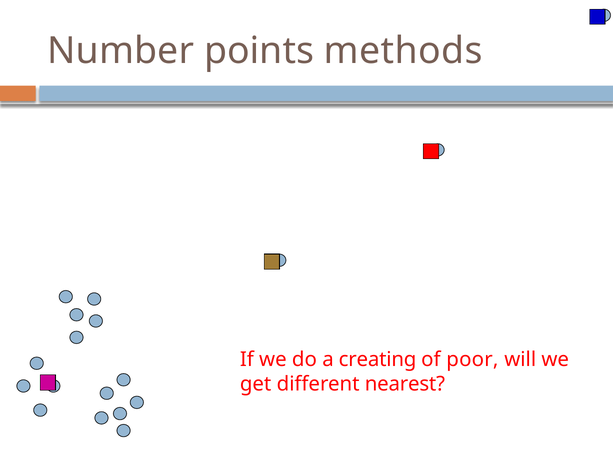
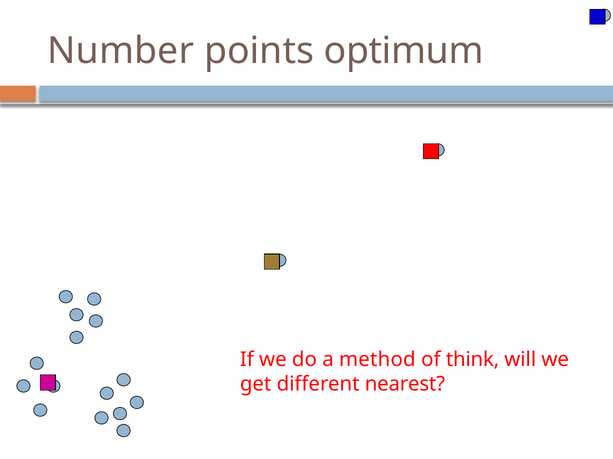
methods: methods -> optimum (404, 51)
creating: creating -> method (377, 360)
poor: poor -> think (473, 360)
